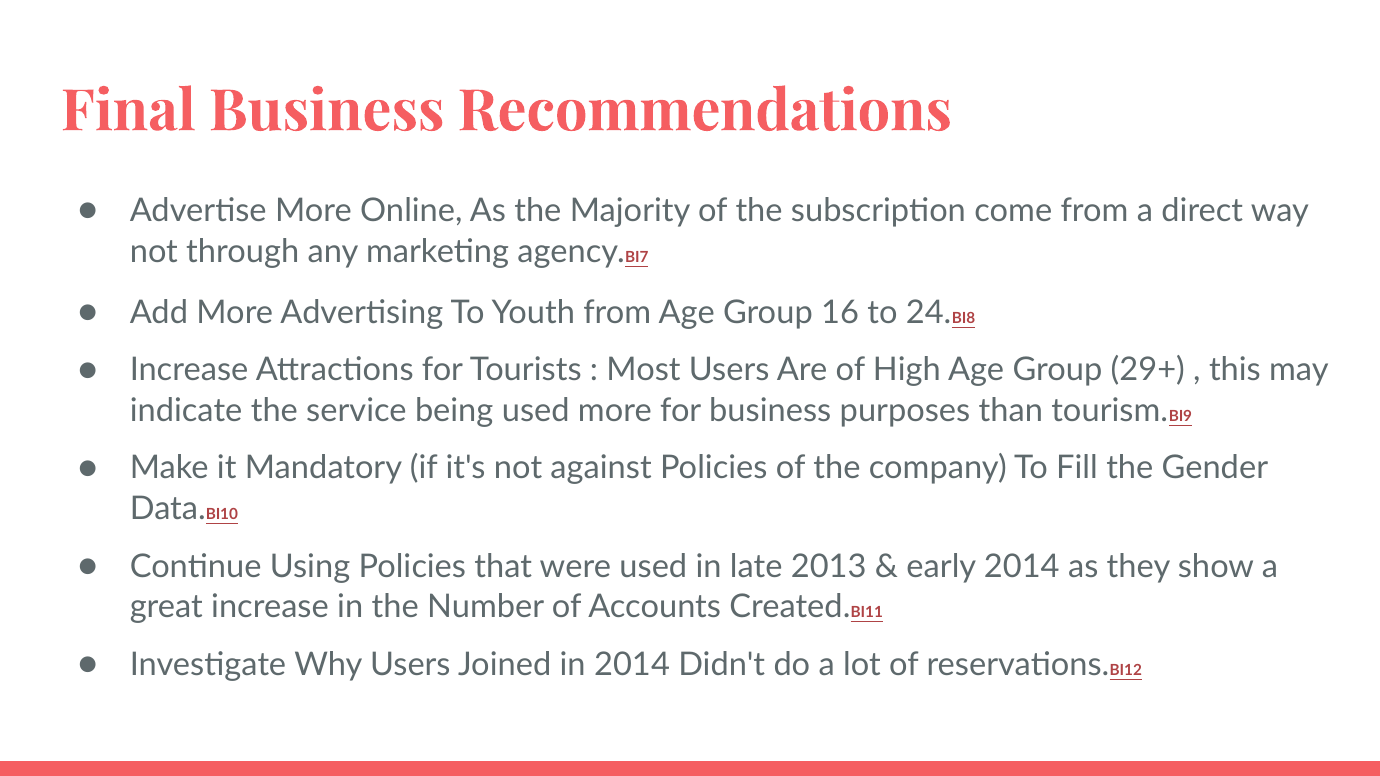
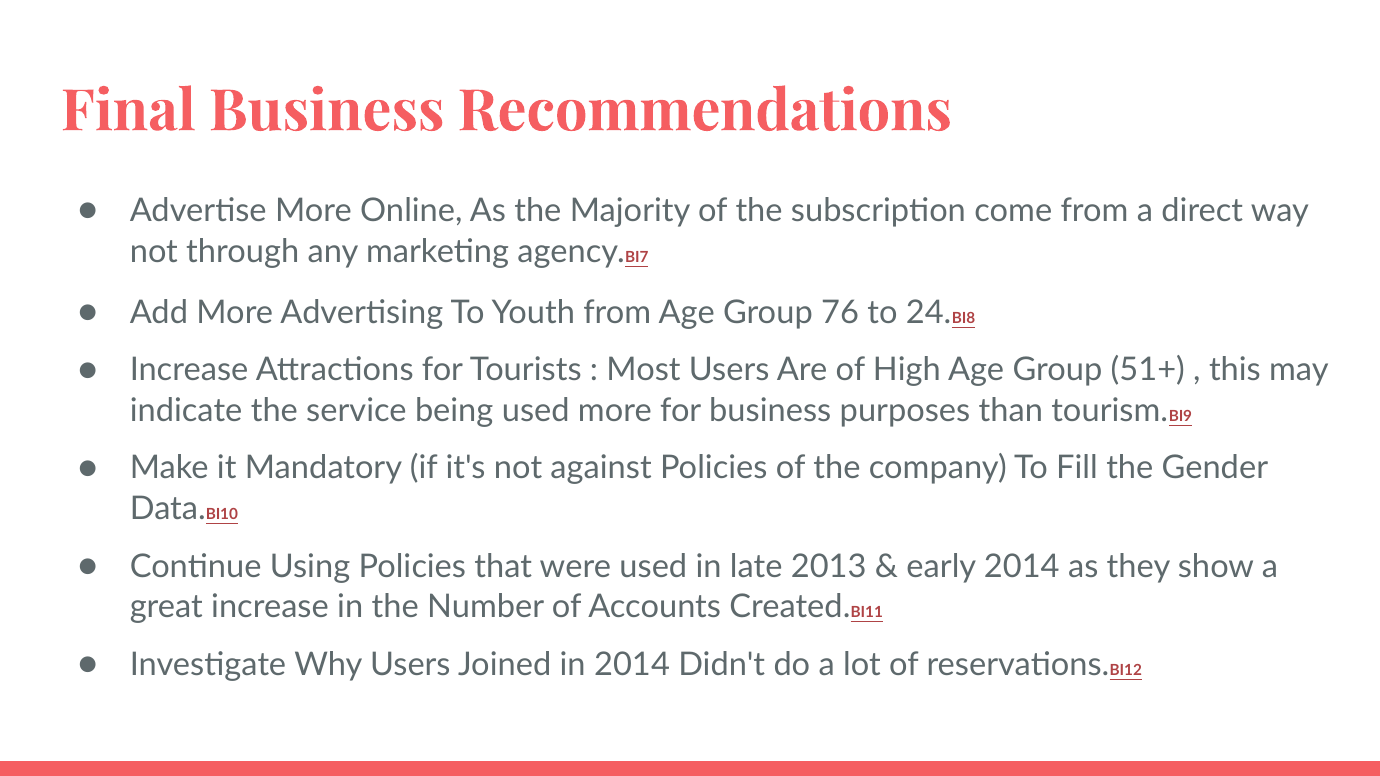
16: 16 -> 76 (840, 313)
29+: 29+ -> 51+ (1148, 370)
